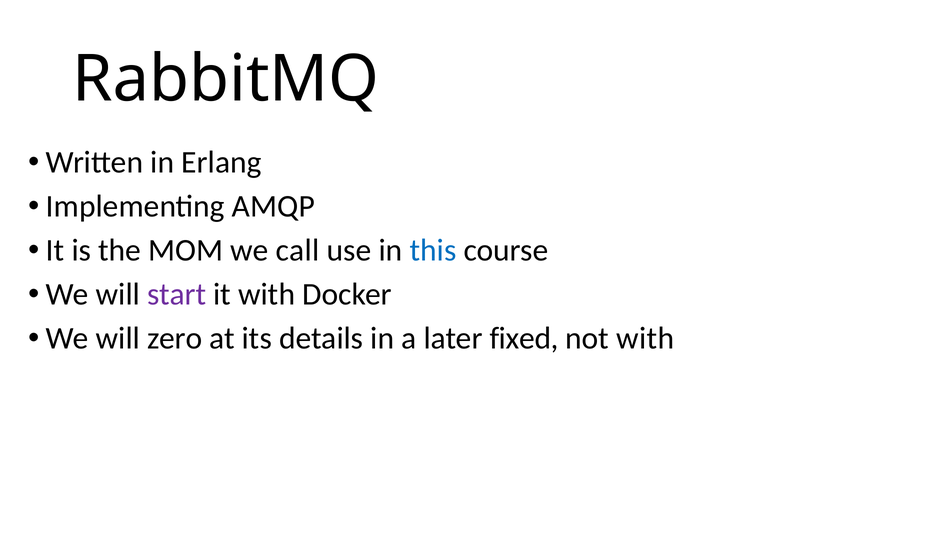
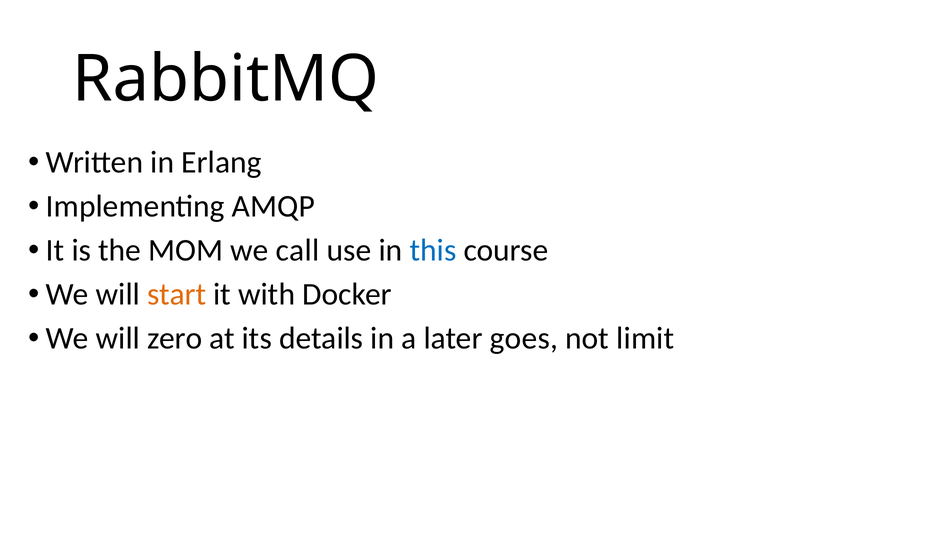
start colour: purple -> orange (177, 294)
fixed: fixed -> goes (524, 338)
not with: with -> limit (645, 338)
